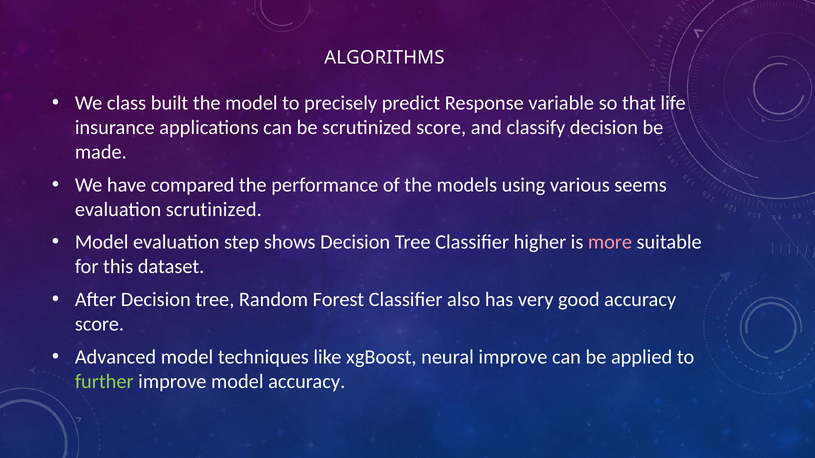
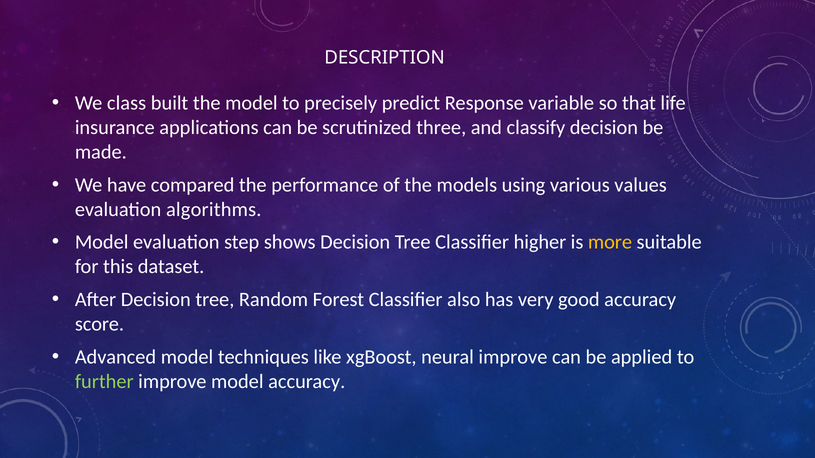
ALGORITHMS: ALGORITHMS -> DESCRIPTION (384, 58)
scrutinized score: score -> three (441, 128)
seems: seems -> values (641, 185)
evaluation scrutinized: scrutinized -> algorithms (214, 210)
more colour: pink -> yellow (610, 242)
